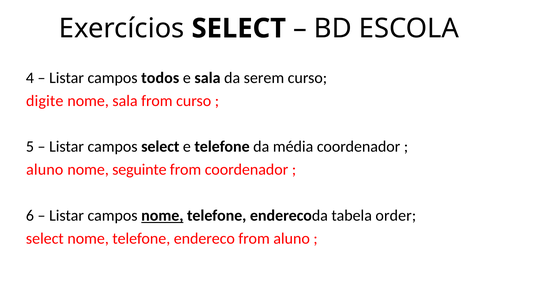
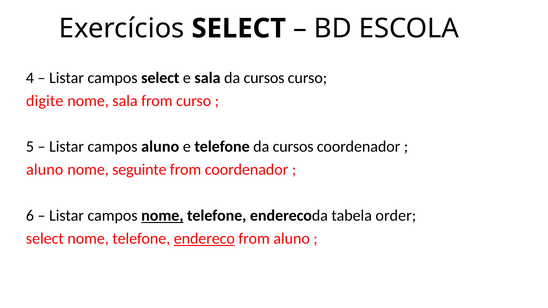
campos todos: todos -> select (160, 78)
sala da serem: serem -> cursos (264, 78)
campos select: select -> aluno (160, 147)
telefone da média: média -> cursos (293, 147)
endereco underline: none -> present (204, 239)
